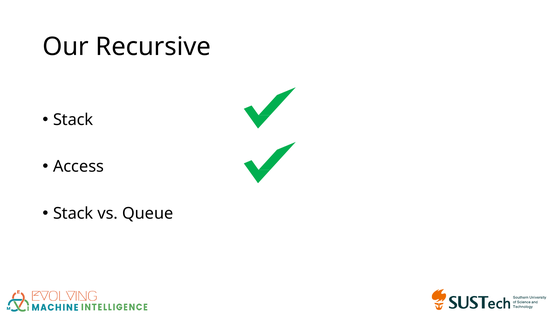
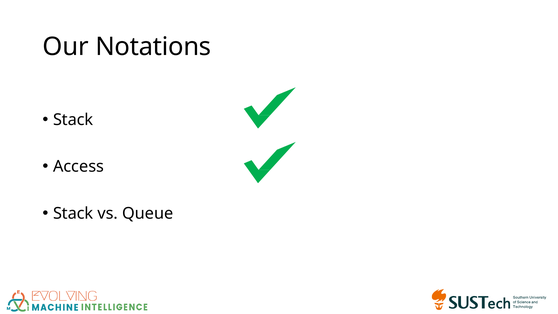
Recursive: Recursive -> Notations (153, 47)
